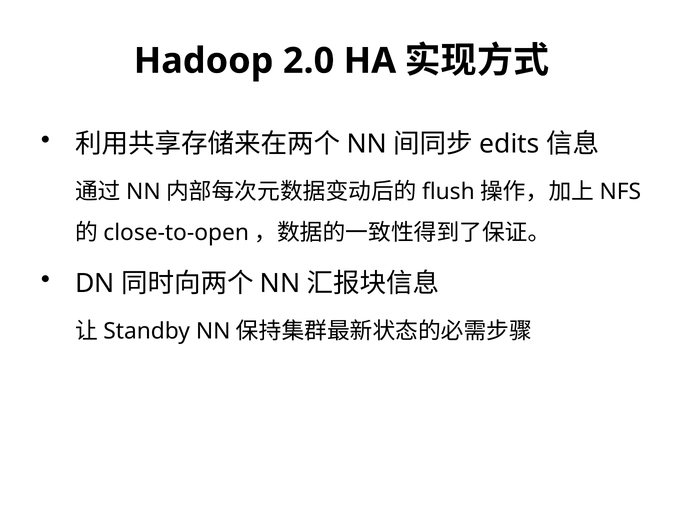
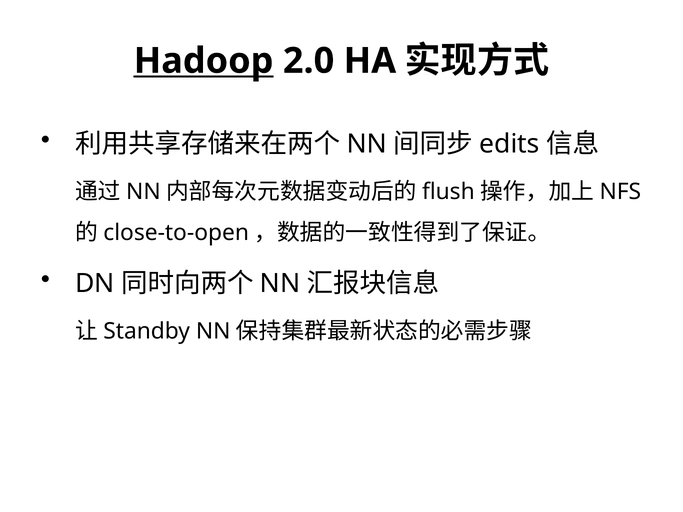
Hadoop underline: none -> present (204, 61)
